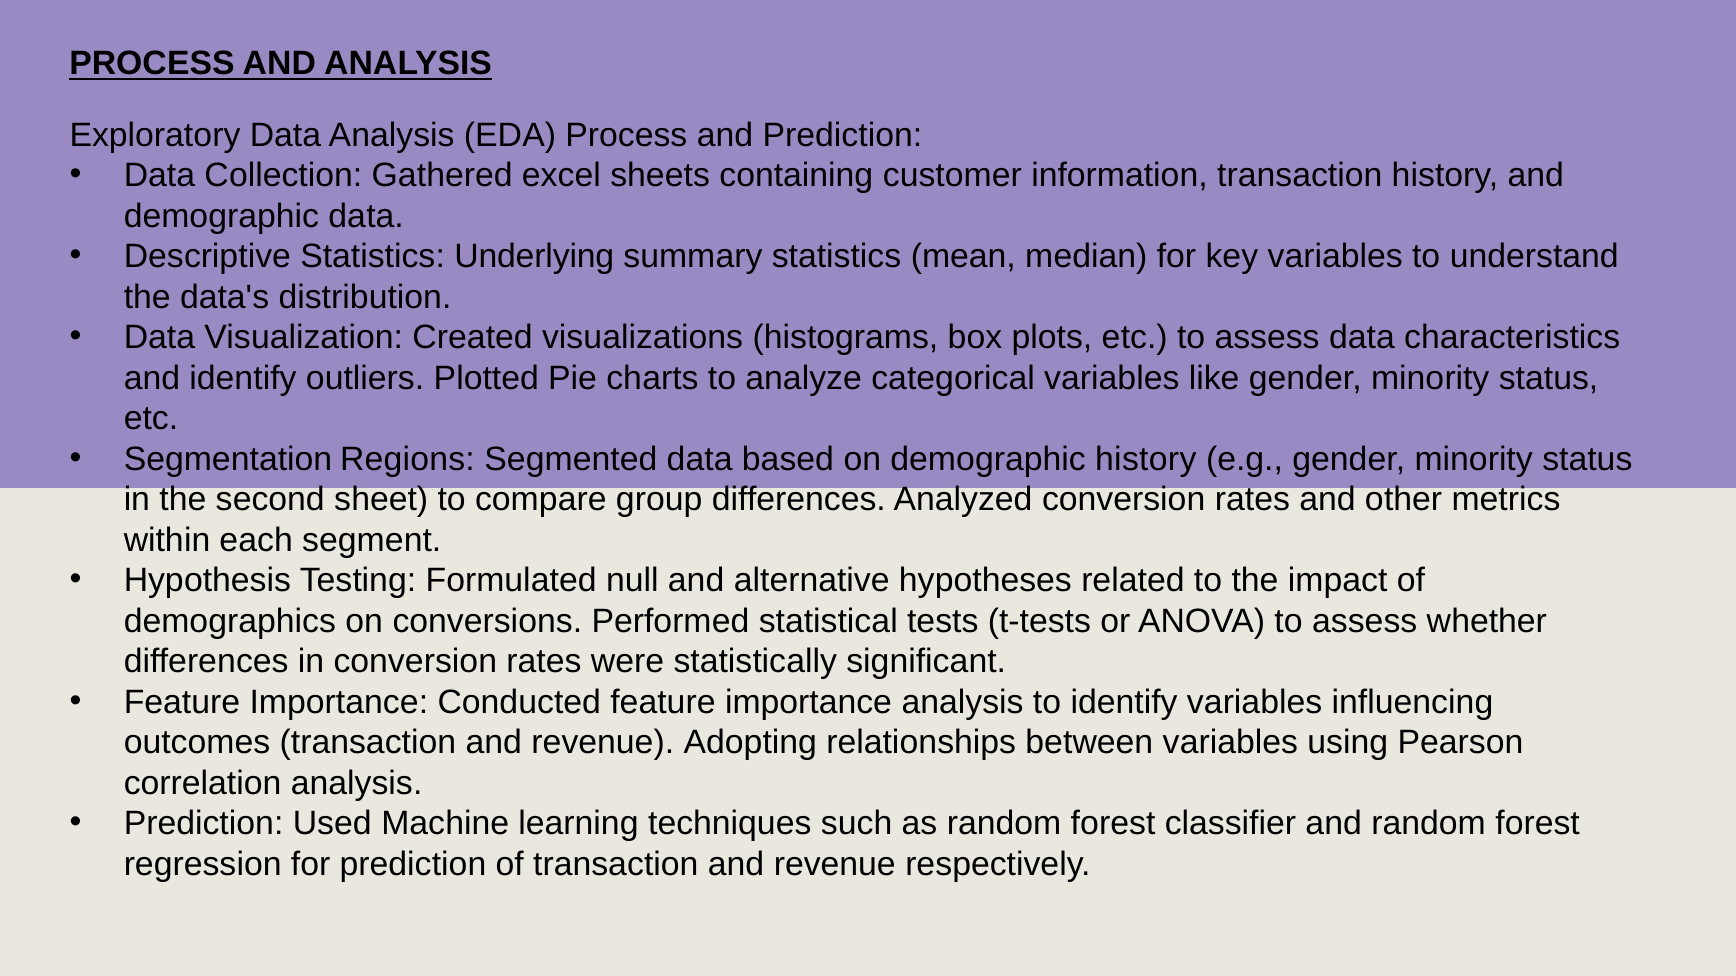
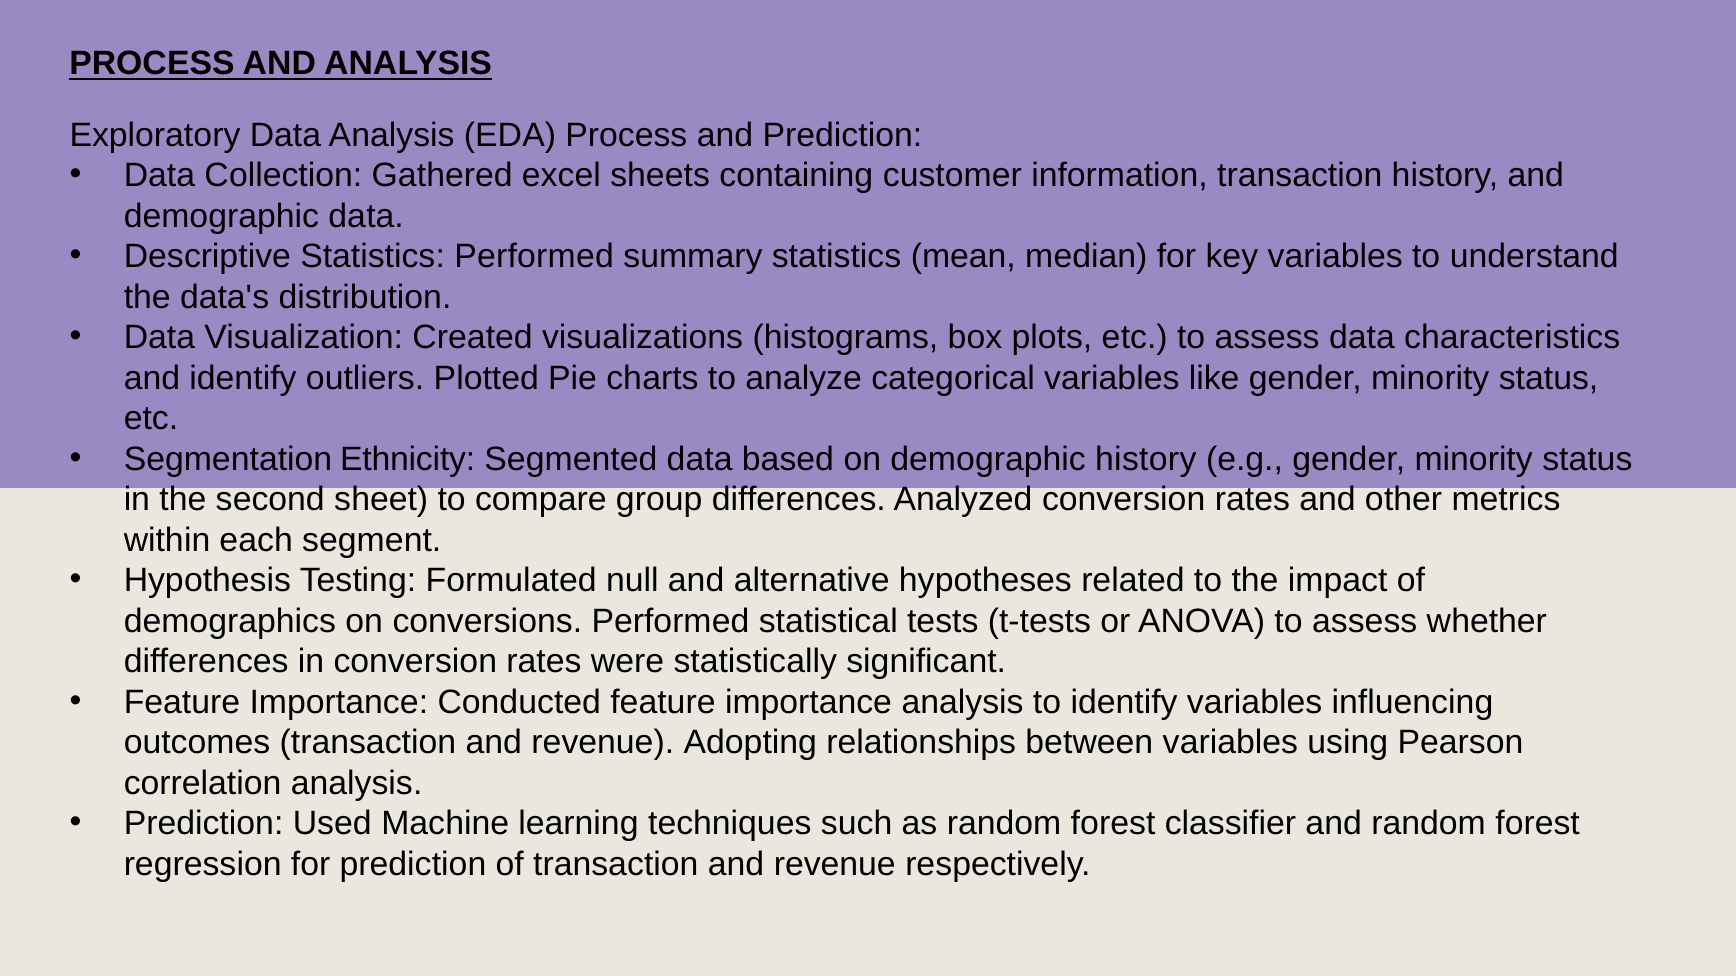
Statistics Underlying: Underlying -> Performed (534, 257)
Regions: Regions -> Ethnicity (408, 459)
